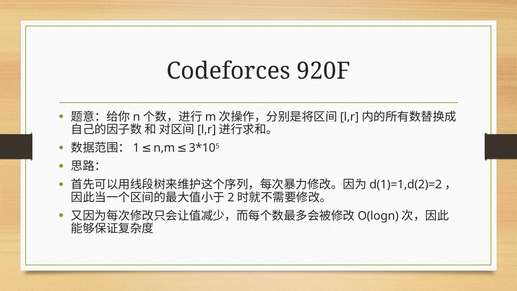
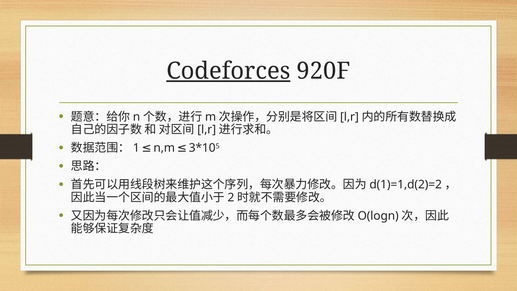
Codeforces underline: none -> present (228, 71)
